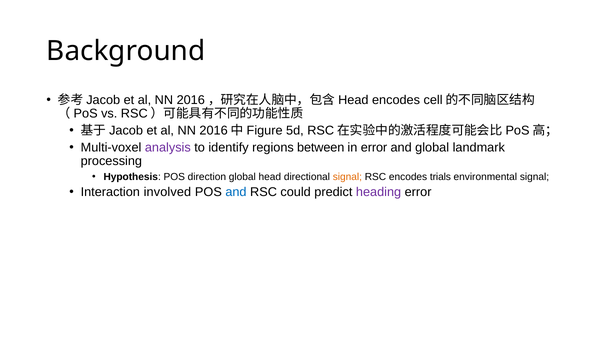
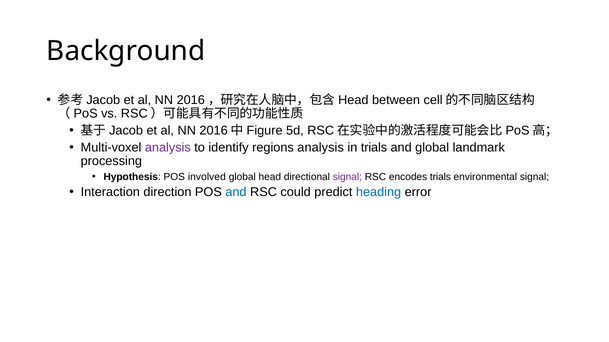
encodes: encodes -> between (396, 100)
regions between: between -> analysis (321, 148)
in error: error -> trials (374, 148)
direction: direction -> involved (207, 177)
signal colour: orange -> purple (347, 177)
involved: involved -> direction (167, 192)
heading colour: purple -> blue (379, 192)
